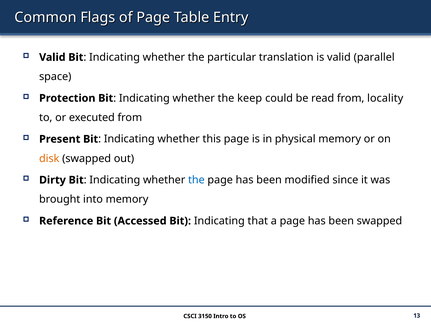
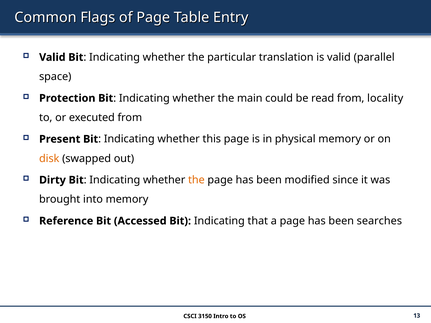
keep: keep -> main (250, 98)
the colour: blue -> orange (196, 180)
been swapped: swapped -> searches (379, 221)
